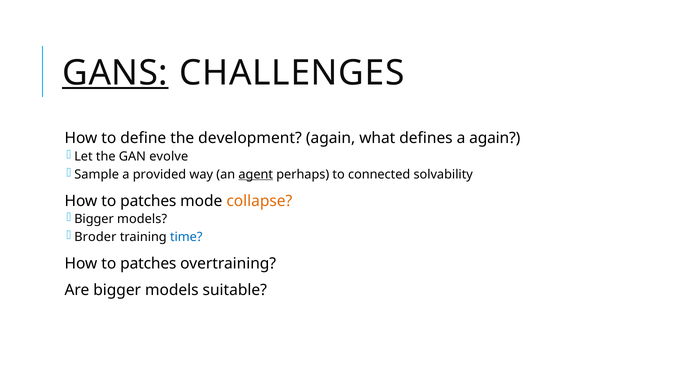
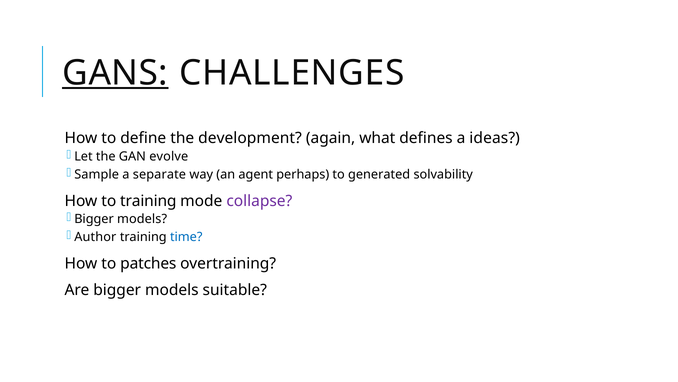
a again: again -> ideas (495, 138)
provided: provided -> separate (159, 174)
agent underline: present -> none (256, 174)
connected: connected -> generated (379, 174)
patches: patches -> training (148, 201)
collapse colour: orange -> purple (259, 201)
Broder: Broder -> Author (95, 237)
